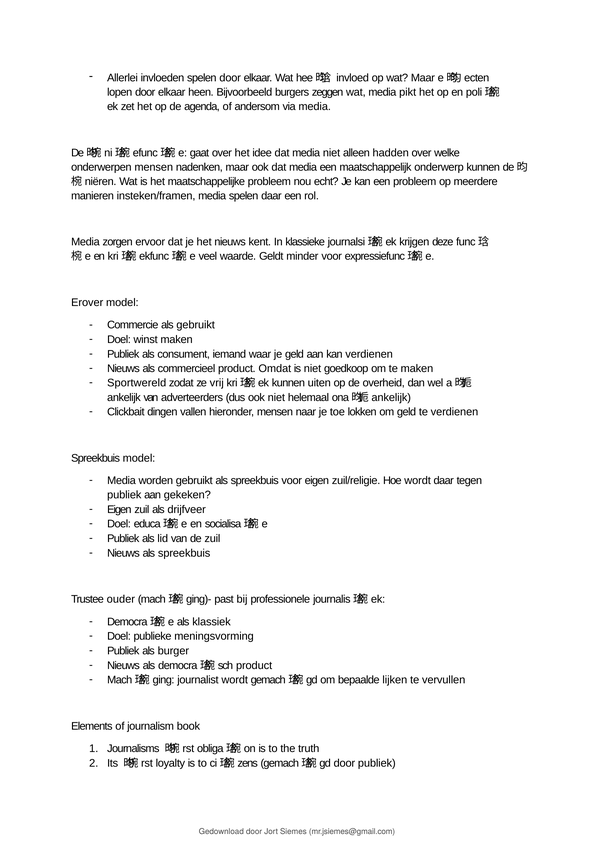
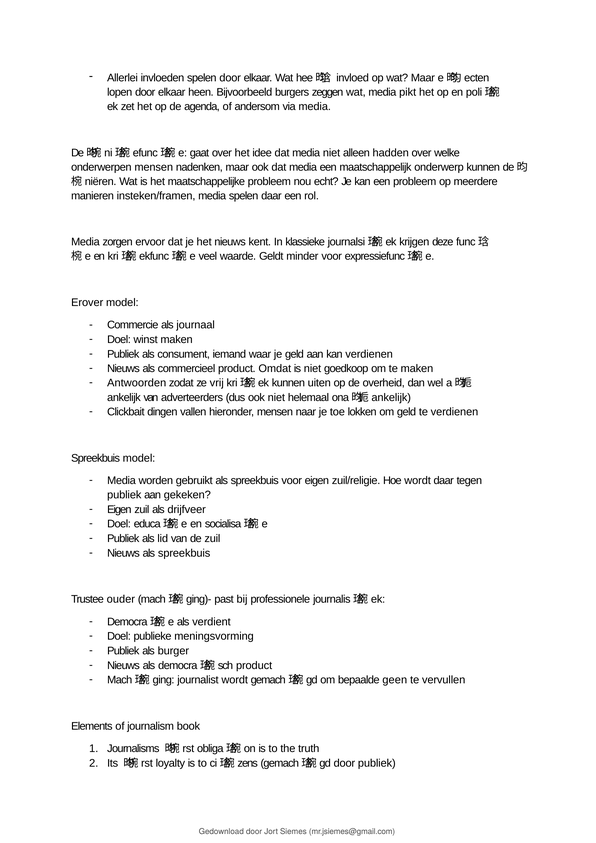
als gebruikt: gebruikt -> journaal (196, 325)
Sportwereld: Sportwereld -> Antwoorden (137, 383)
klassiek: klassiek -> verdient (211, 622)
lijken: lijken -> geen (395, 680)
